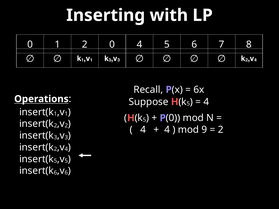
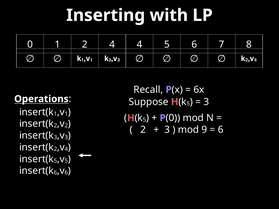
2 0: 0 -> 4 (112, 44)
4: 4 -> 3 (206, 102)
4: 4 -> 2 (143, 130)
4: 4 -> 3 (167, 130)
2: 2 -> 6 (221, 130)
